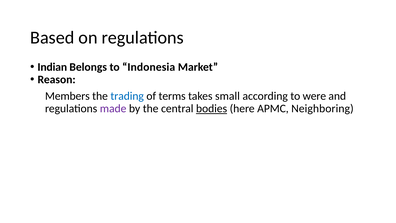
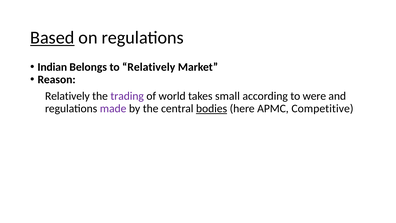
Based underline: none -> present (52, 38)
to Indonesia: Indonesia -> Relatively (149, 67)
Members: Members -> Relatively (67, 96)
trading colour: blue -> purple (127, 96)
terms: terms -> world (172, 96)
Neighboring: Neighboring -> Competitive (322, 109)
